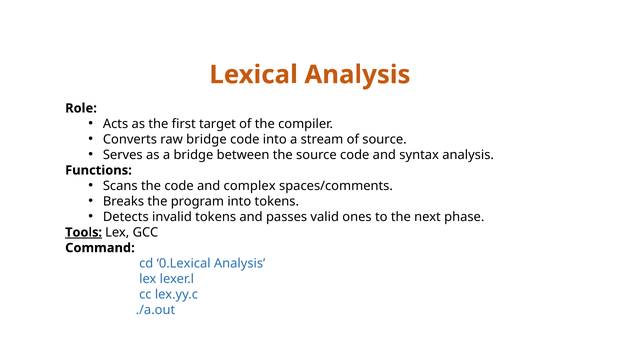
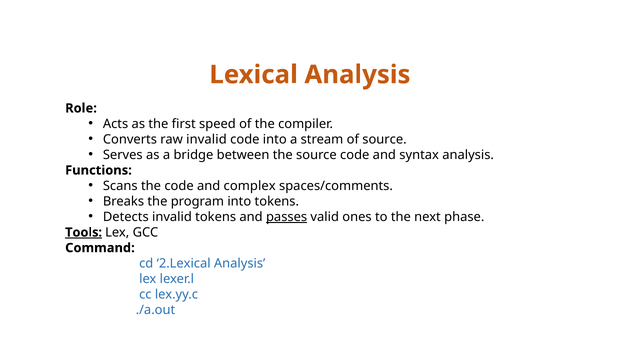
target: target -> speed (217, 124)
raw bridge: bridge -> invalid (206, 139)
passes underline: none -> present (287, 217)
0.Lexical: 0.Lexical -> 2.Lexical (184, 263)
